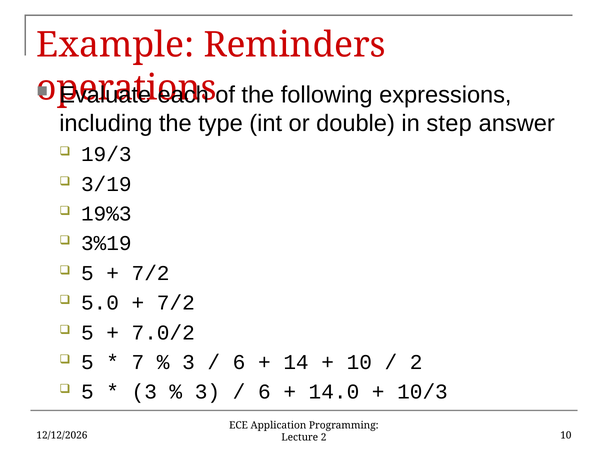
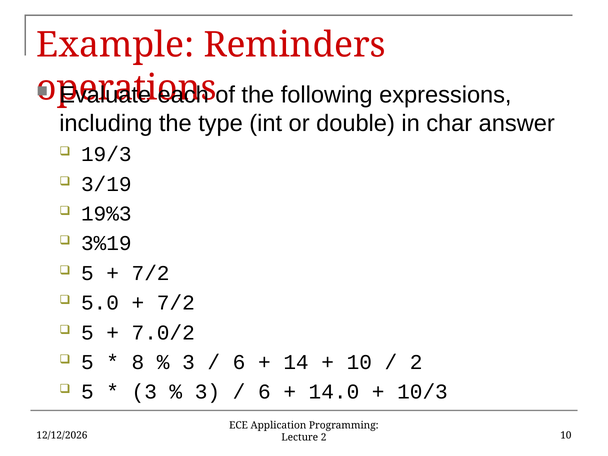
step: step -> char (449, 123)
7: 7 -> 8 (138, 362)
